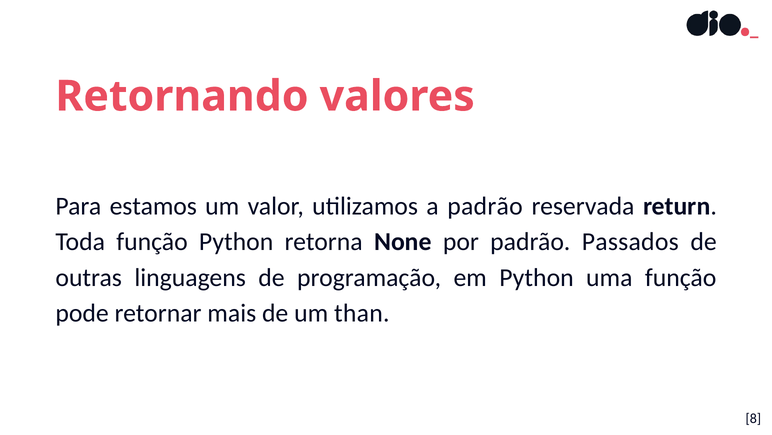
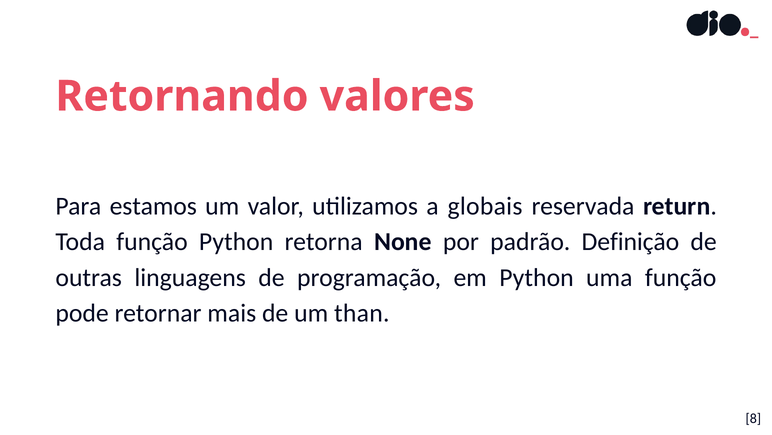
a padrão: padrão -> globais (485, 206)
Passados: Passados -> Definição (630, 242)
